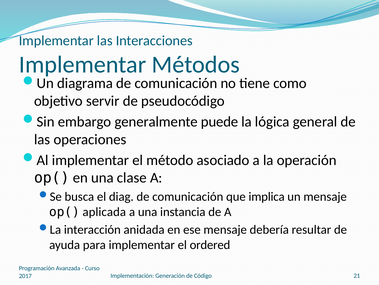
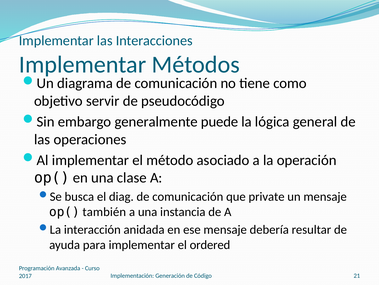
implica: implica -> private (267, 196)
aplicada: aplicada -> también (104, 211)
